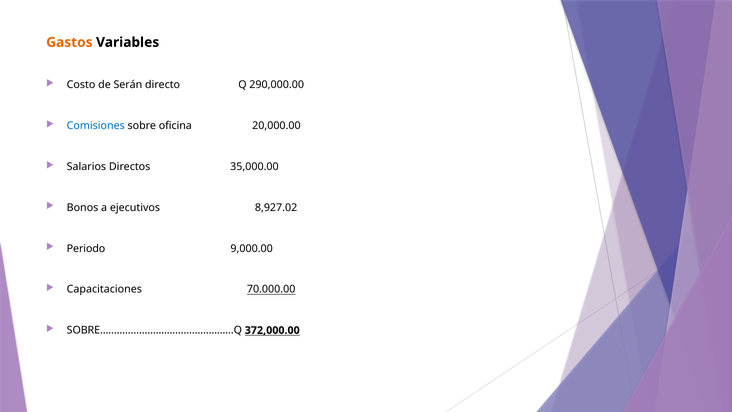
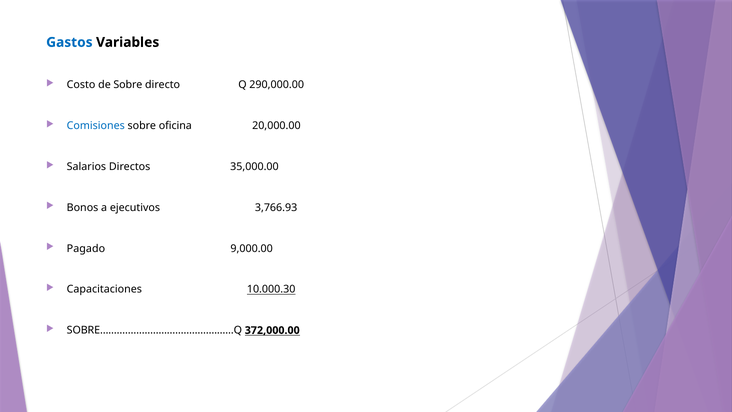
Gastos colour: orange -> blue (69, 42)
de Serán: Serán -> Sobre (128, 85)
8,927.02: 8,927.02 -> 3,766.93 (276, 207)
Periodo: Periodo -> Pagado (86, 248)
70.000.00: 70.000.00 -> 10.000.30 (271, 289)
